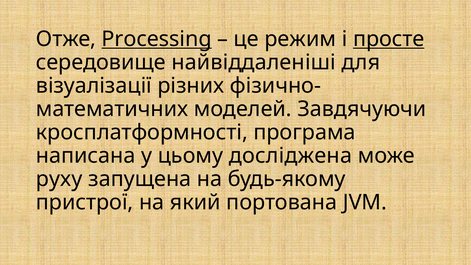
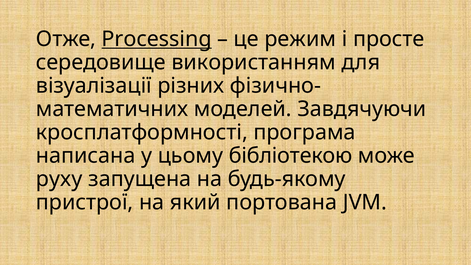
просте underline: present -> none (389, 39)
найвіддаленіші: найвіддаленіші -> використанням (254, 62)
досліджена: досліджена -> бібліотекою (291, 156)
